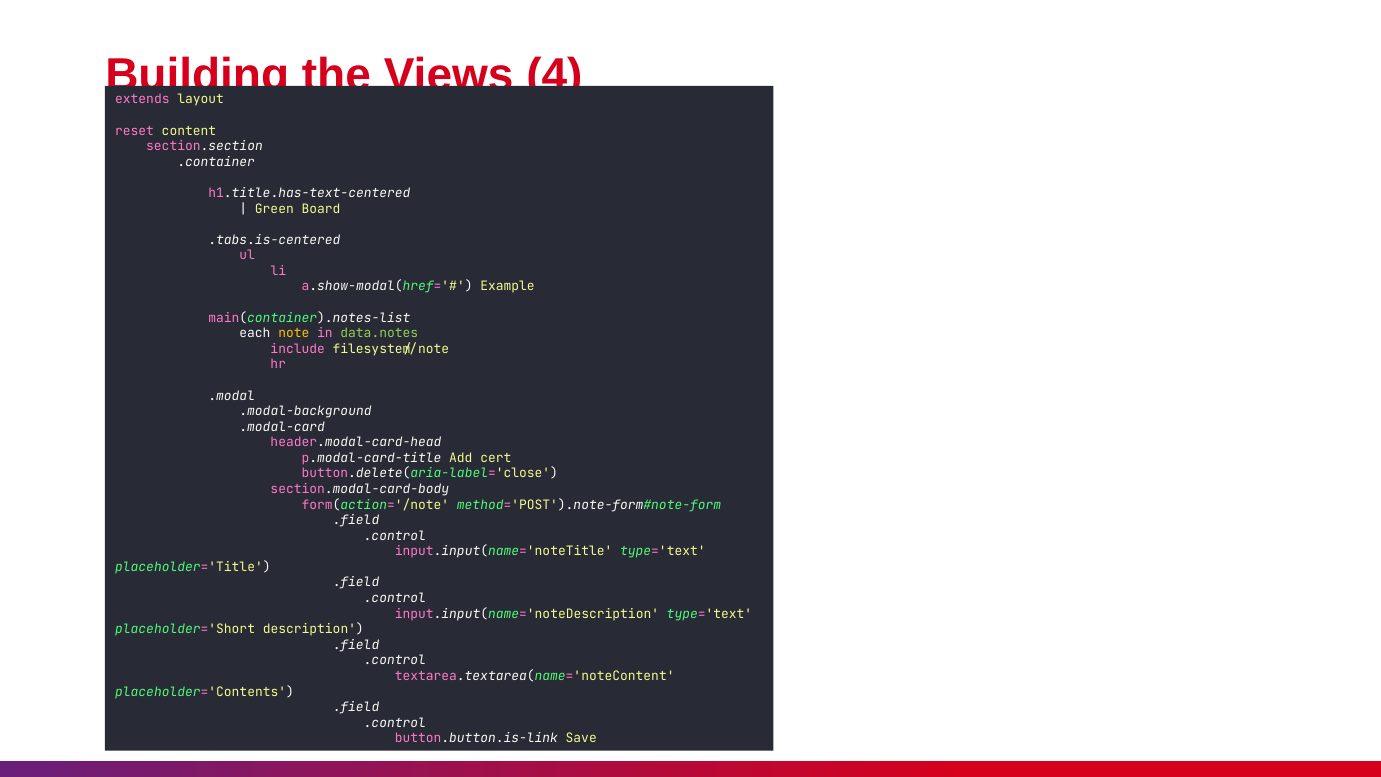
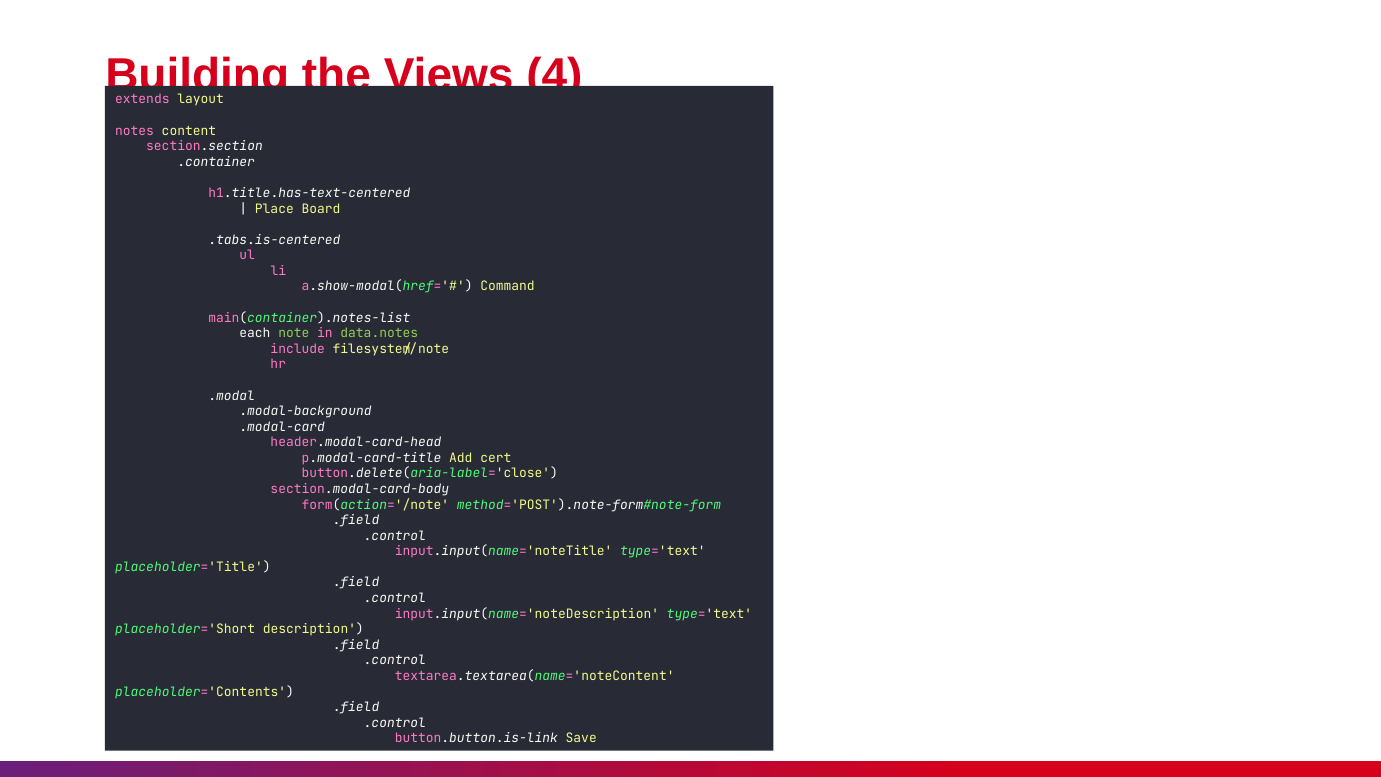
reset: reset -> notes (135, 131)
Green: Green -> Place (274, 209)
Example: Example -> Command (508, 287)
note colour: yellow -> light green (294, 333)
